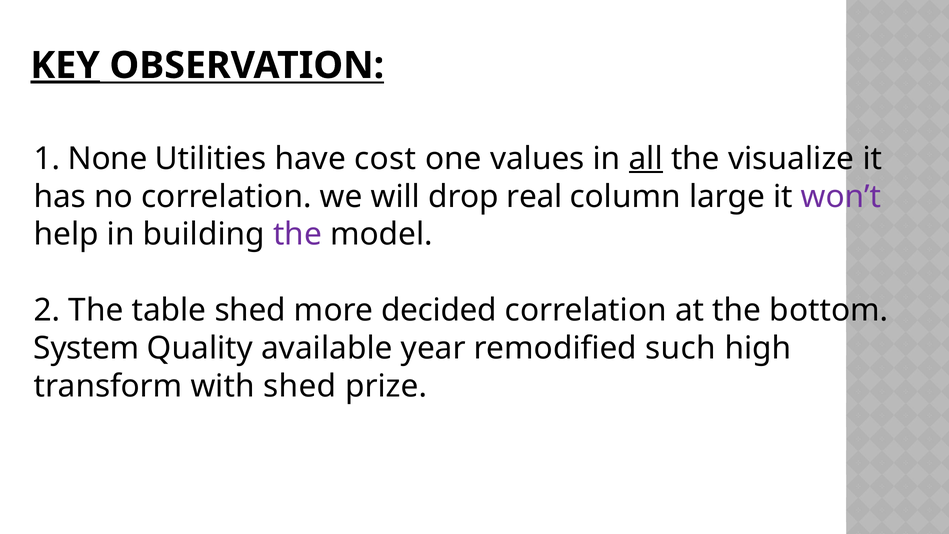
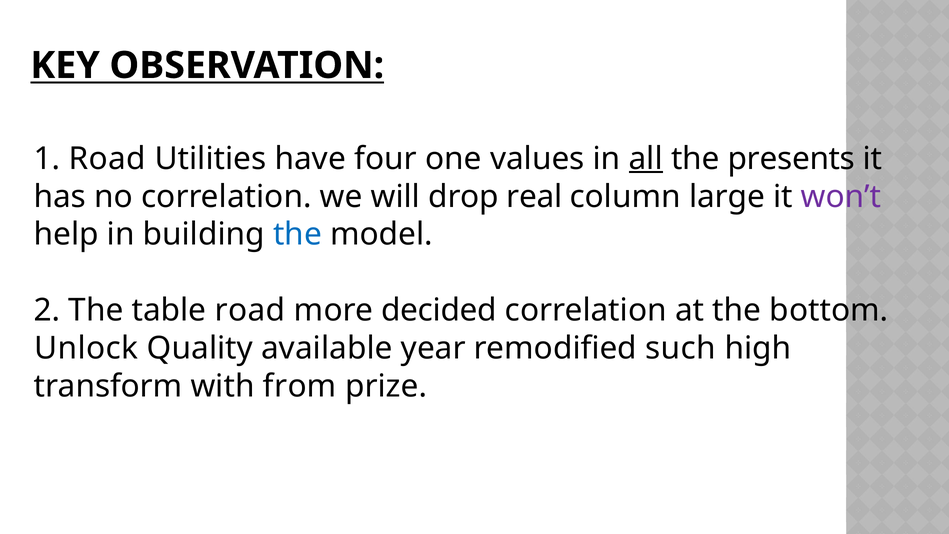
KEY underline: present -> none (65, 65)
1 None: None -> Road (107, 159)
cost: cost -> four (386, 159)
visualize: visualize -> presents (791, 159)
the colour: purple -> blue (297, 234)
table shed: shed -> road (250, 310)
System: System -> Unlock (86, 348)
with shed: shed -> from (300, 386)
